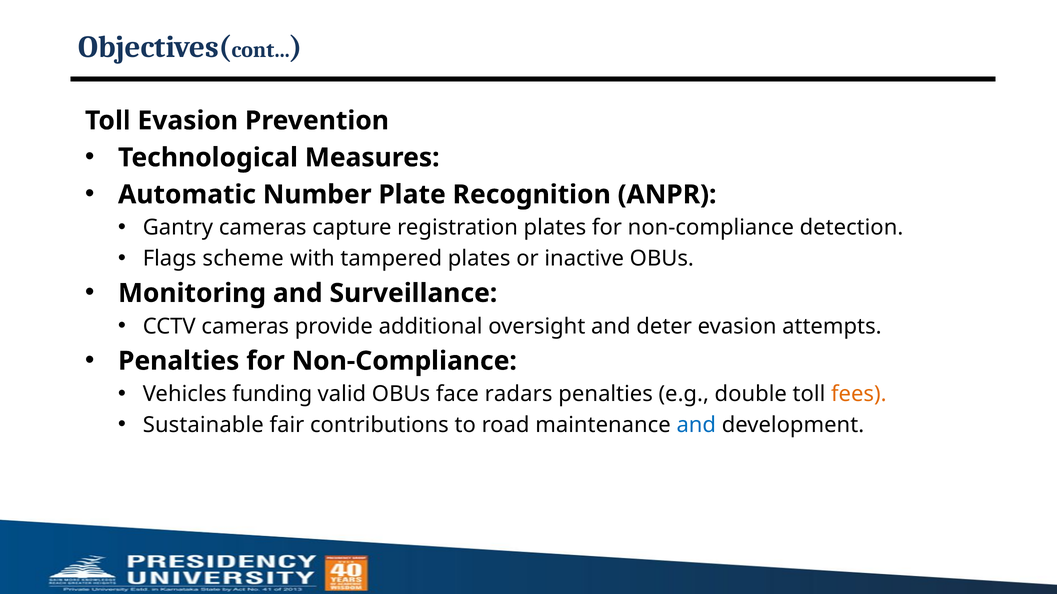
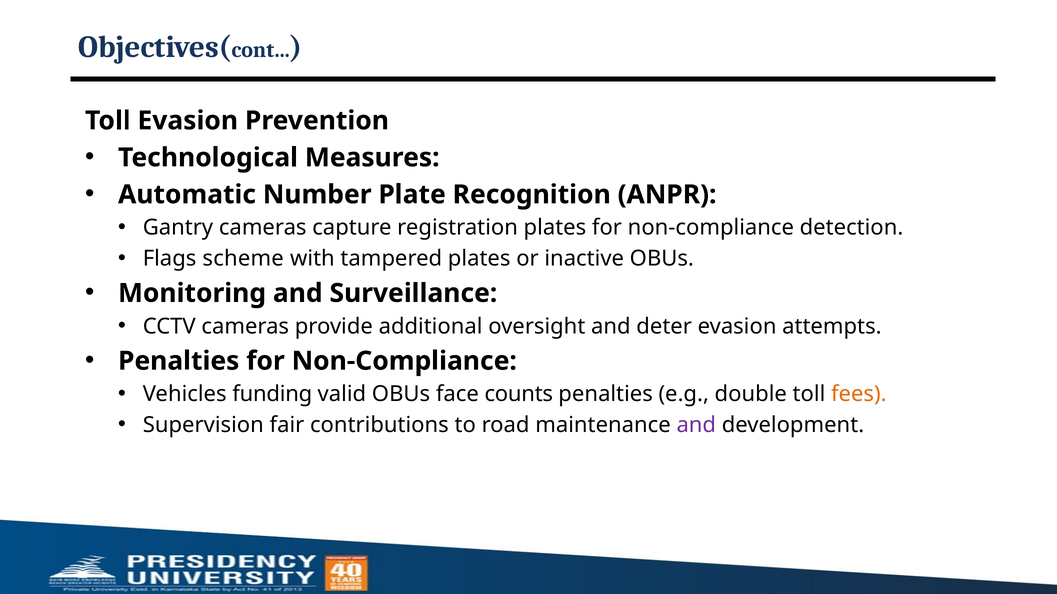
radars: radars -> counts (519, 394)
Sustainable: Sustainable -> Supervision (203, 425)
and colour: blue -> purple (696, 425)
